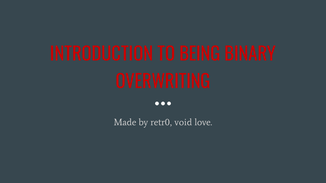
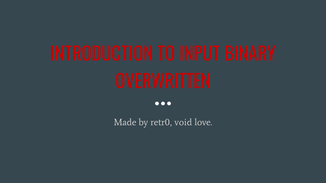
BEING: BEING -> INPUT (200, 55)
OVERWRITING: OVERWRITING -> OVERWRITTEN (163, 82)
